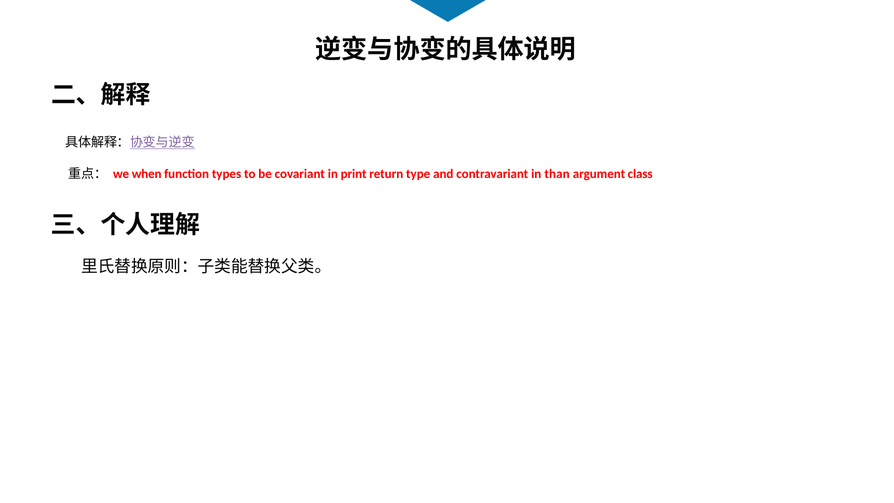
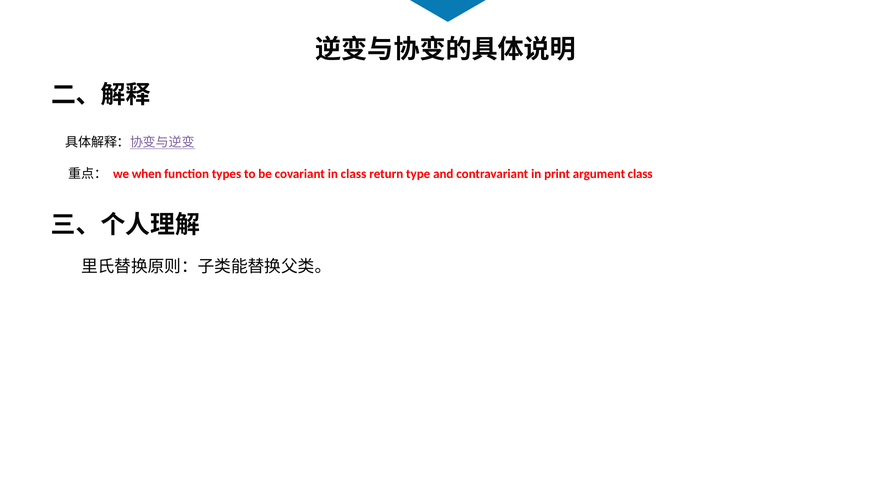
in print: print -> class (354, 174)
than: than -> print (557, 174)
